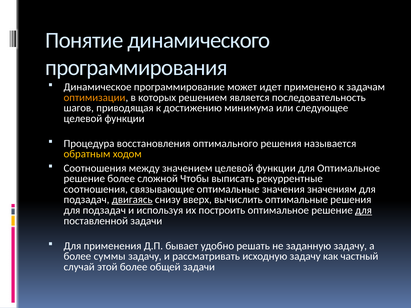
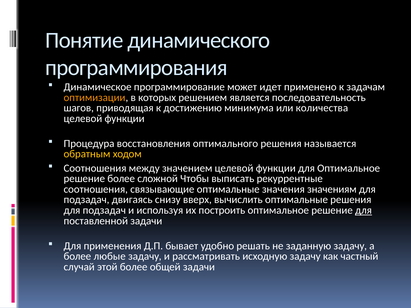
следующее: следующее -> количества (322, 108)
двигаясь underline: present -> none (132, 200)
суммы: суммы -> любые (110, 257)
